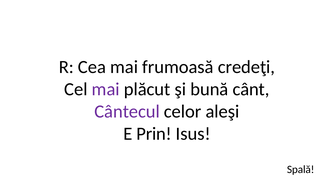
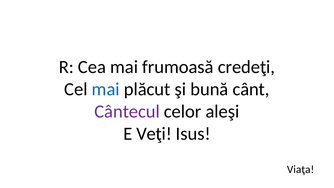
mai colour: purple -> blue (106, 89)
Prin: Prin -> Veţi (154, 134)
Spală: Spală -> Viaţa (301, 169)
